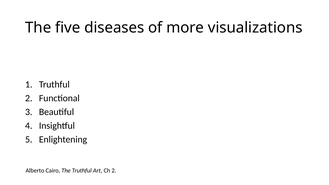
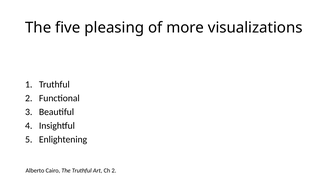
diseases: diseases -> pleasing (114, 28)
